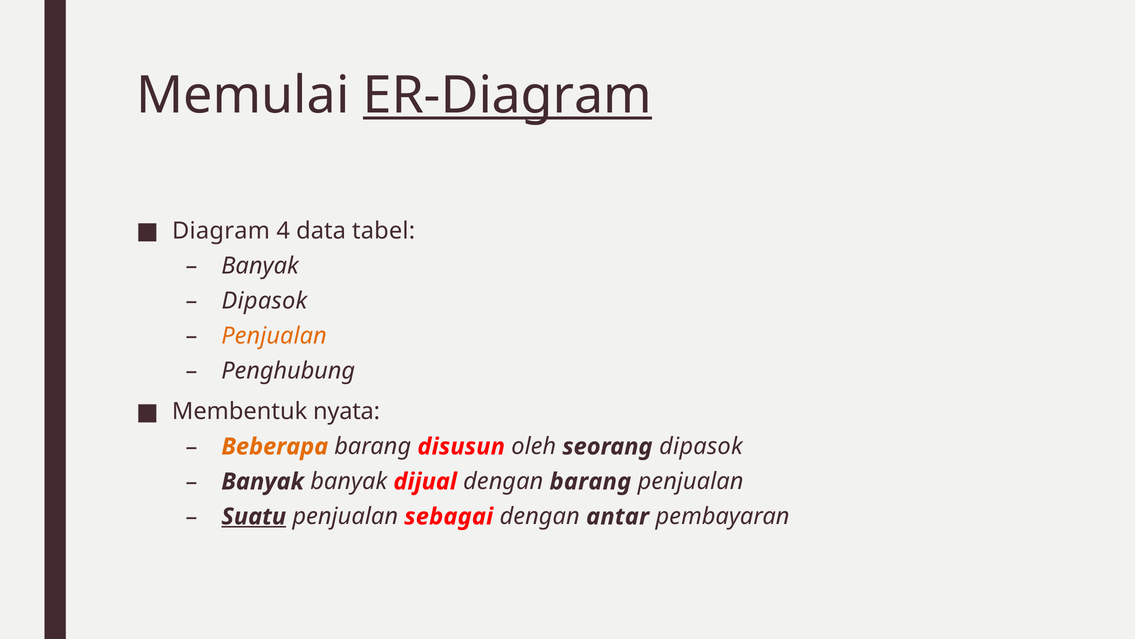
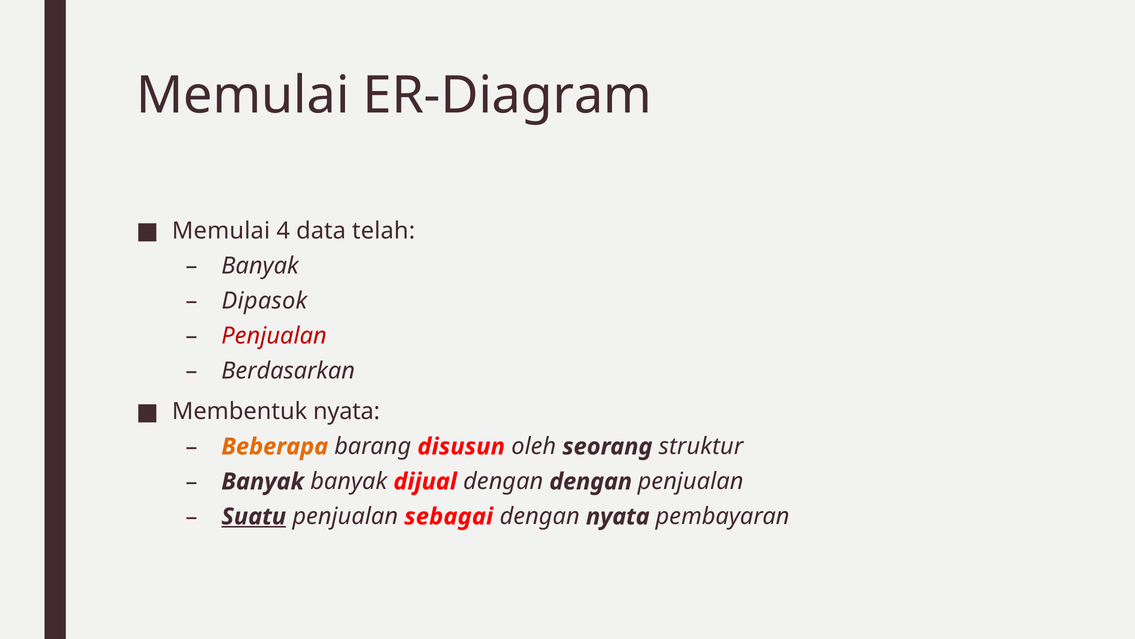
ER-Diagram underline: present -> none (507, 95)
Diagram: Diagram -> Memulai (221, 231)
tabel: tabel -> telah (384, 231)
Penjualan colour: orange -> red (274, 335)
Penghubung: Penghubung -> Berdasarkan (288, 370)
seorang dipasok: dipasok -> struktur (701, 446)
dengan barang: barang -> dengan (591, 481)
dengan antar: antar -> nyata (618, 516)
